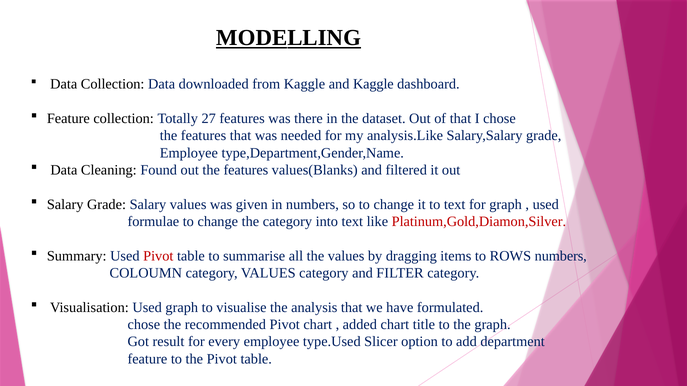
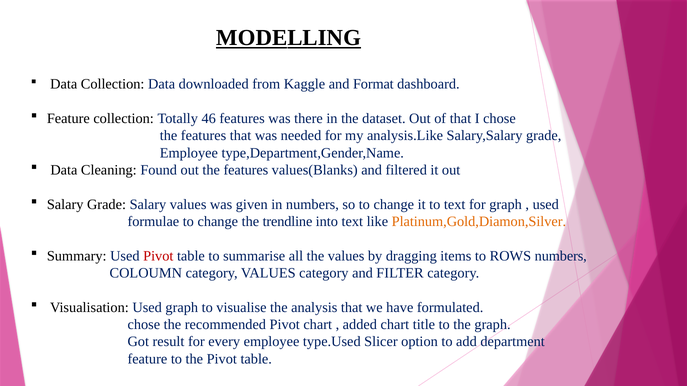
and Kaggle: Kaggle -> Format (373, 84)
27: 27 -> 46 (209, 119)
the category: category -> trendline (288, 222)
Platinum,Gold,Diamon,Silver colour: red -> orange (479, 222)
